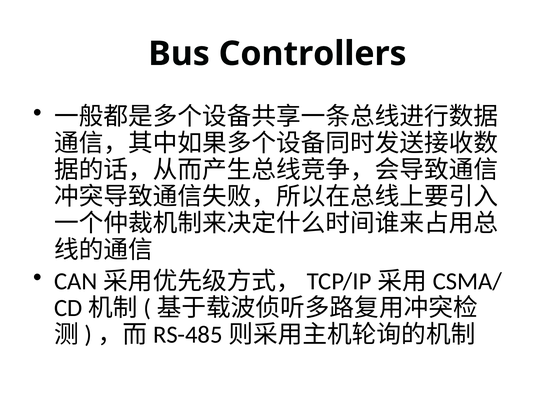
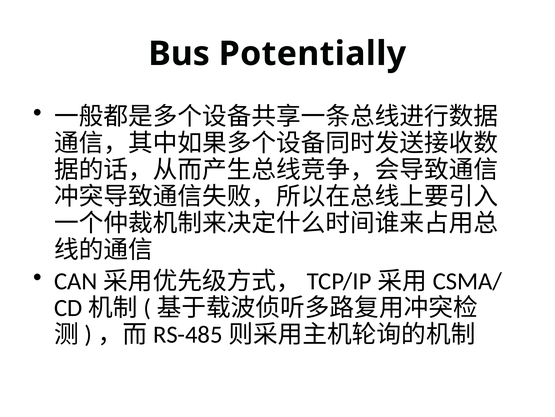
Controllers: Controllers -> Potentially (312, 54)
